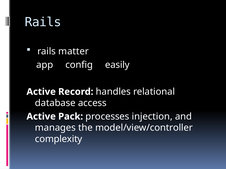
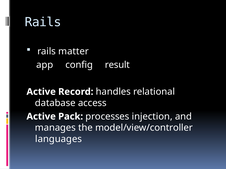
easily: easily -> result (117, 65)
complexity: complexity -> languages (59, 139)
